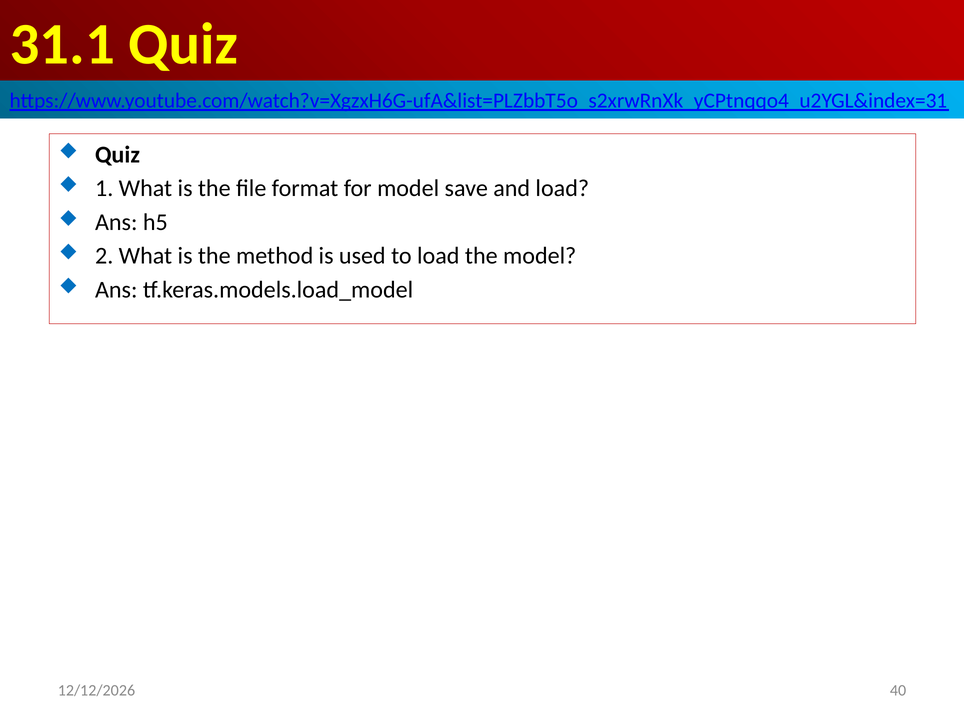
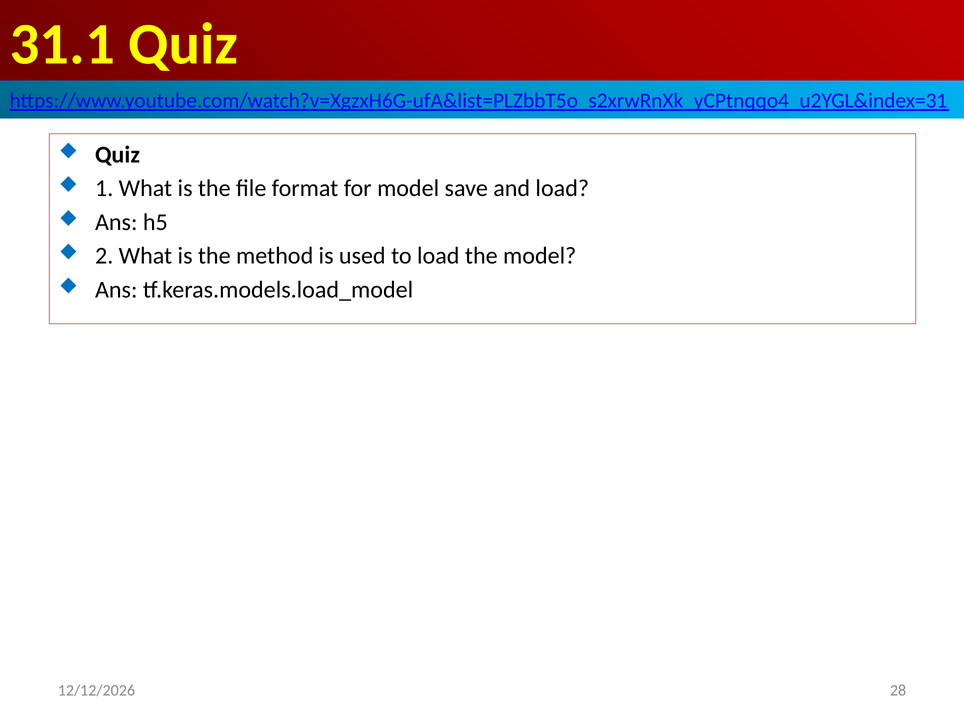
40: 40 -> 28 (898, 690)
